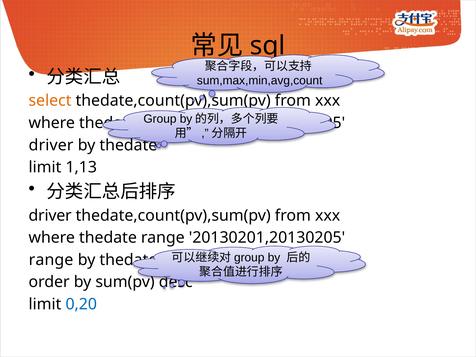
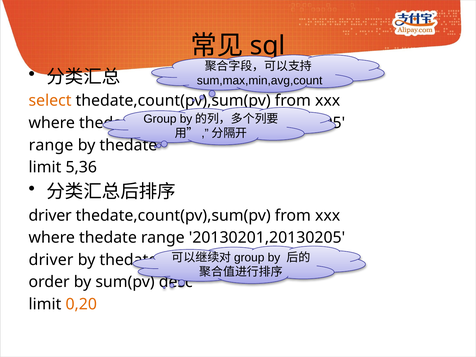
driver: driver -> range (51, 145)
1,13: 1,13 -> 5,36 (81, 167)
range: range -> driver (51, 260)
0,20 colour: blue -> orange (81, 304)
